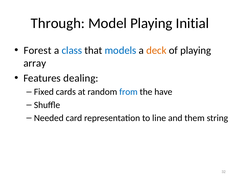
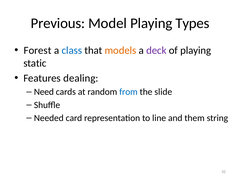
Through: Through -> Previous (58, 23)
Initial: Initial -> Types (192, 23)
models colour: blue -> orange (121, 50)
deck colour: orange -> purple (156, 50)
array: array -> static (35, 63)
Fixed: Fixed -> Need (44, 92)
have: have -> slide (163, 92)
